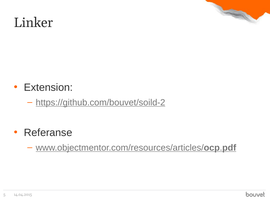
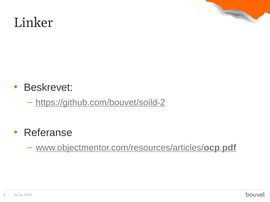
Extension: Extension -> Beskrevet (48, 88)
